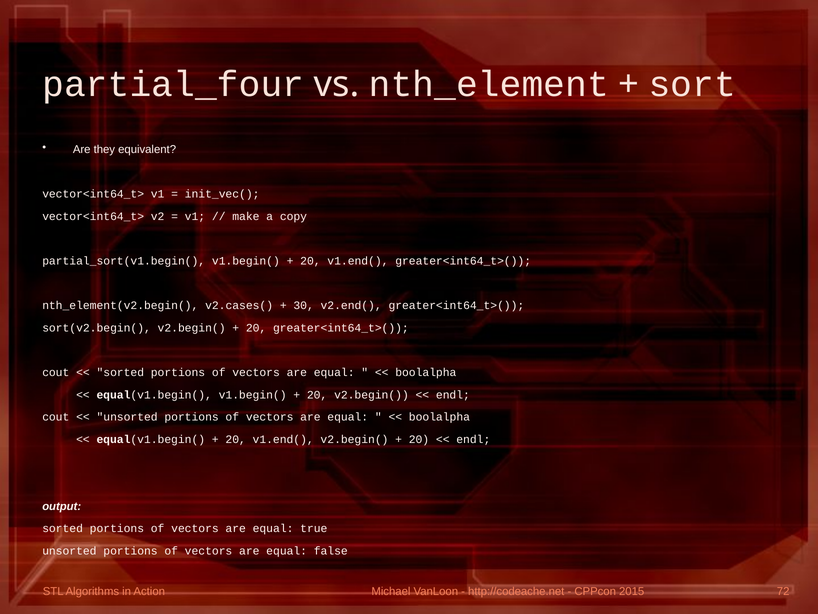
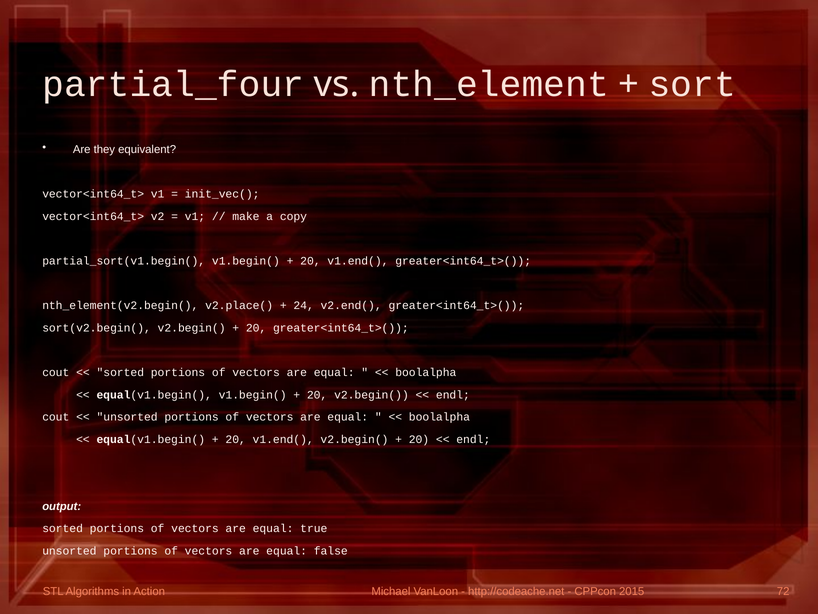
v2.cases(: v2.cases( -> v2.place( (239, 305)
30: 30 -> 24 (304, 305)
